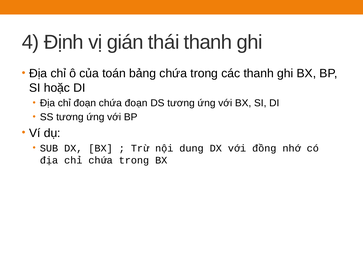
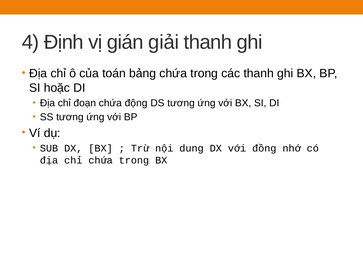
thái: thái -> giải (164, 42)
chứa đoạn: đoạn -> động (136, 103)
